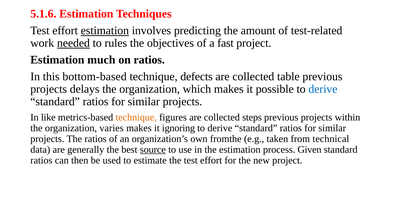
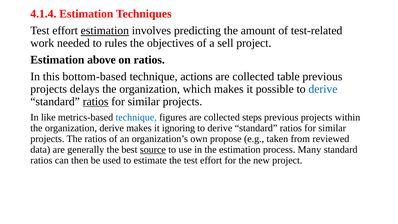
5.1.6: 5.1.6 -> 4.1.4 (43, 14)
needed underline: present -> none (73, 43)
fast: fast -> sell (225, 43)
much: much -> above (101, 60)
defects: defects -> actions (197, 76)
ratios underline: none -> present (96, 101)
technique colour: orange -> blue (136, 117)
organization varies: varies -> derive (112, 128)
fromthe: fromthe -> propose (226, 139)
technical: technical -> reviewed (331, 139)
Given: Given -> Many (309, 149)
